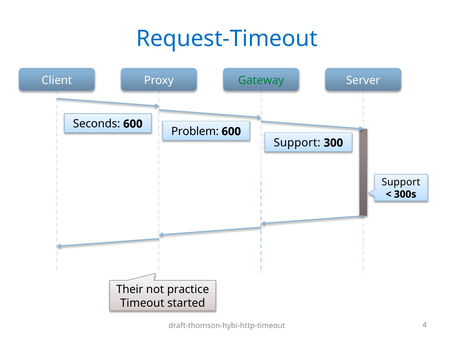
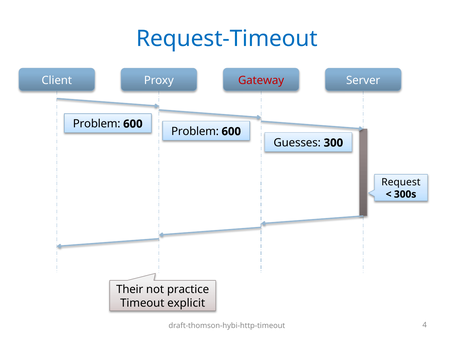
Gateway colour: green -> red (261, 80)
Seconds: Seconds -> Problem (97, 124)
Support: Support -> Guesses (297, 143)
Support: Support -> Request (401, 182)
started: started -> explicit (186, 303)
